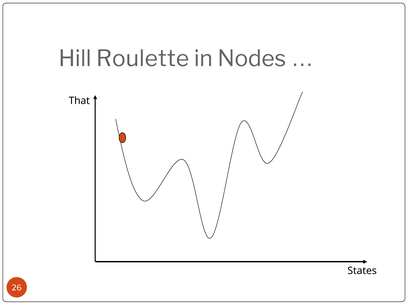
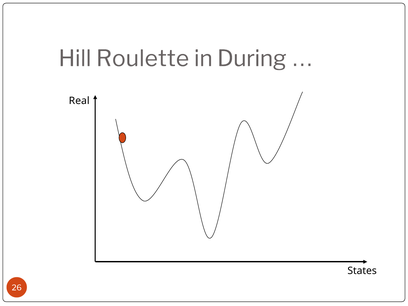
Nodes: Nodes -> During (252, 59)
That: That -> Real (79, 101)
